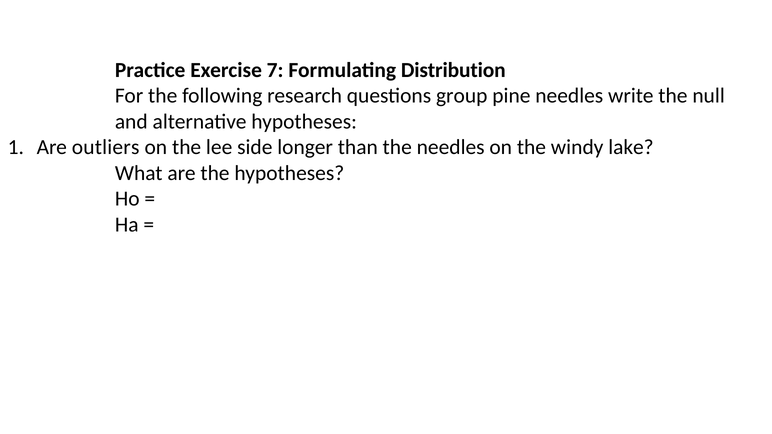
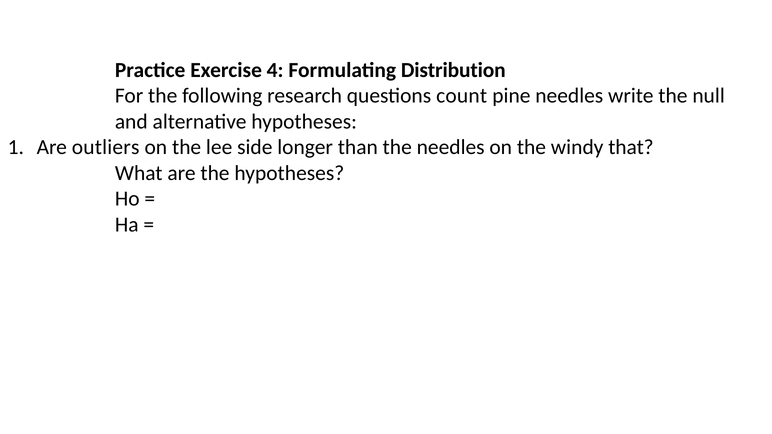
7: 7 -> 4 (275, 70)
group: group -> count (462, 96)
lake: lake -> that (631, 147)
